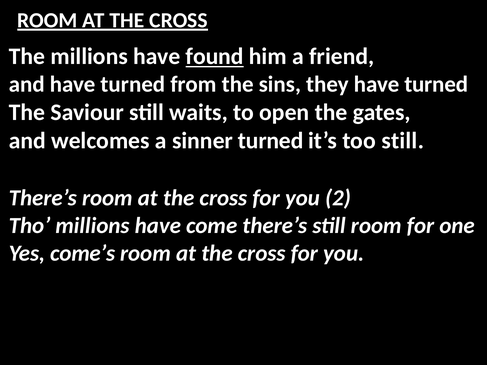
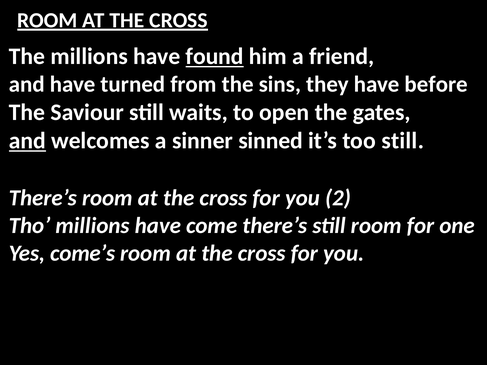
they have turned: turned -> before (436, 84)
and underline: none -> present (27, 141)
sinner turned: turned -> sinned (271, 141)
